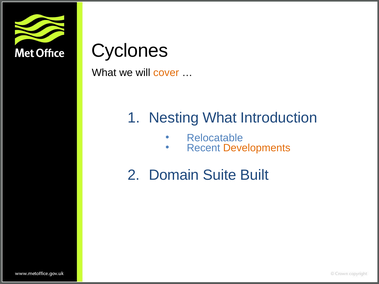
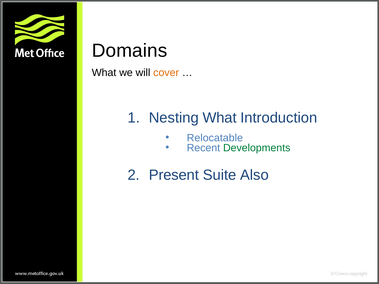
Cyclones: Cyclones -> Domains (130, 51)
Developments colour: orange -> green (257, 148)
Domain: Domain -> Present (174, 175)
Built: Built -> Also (254, 175)
